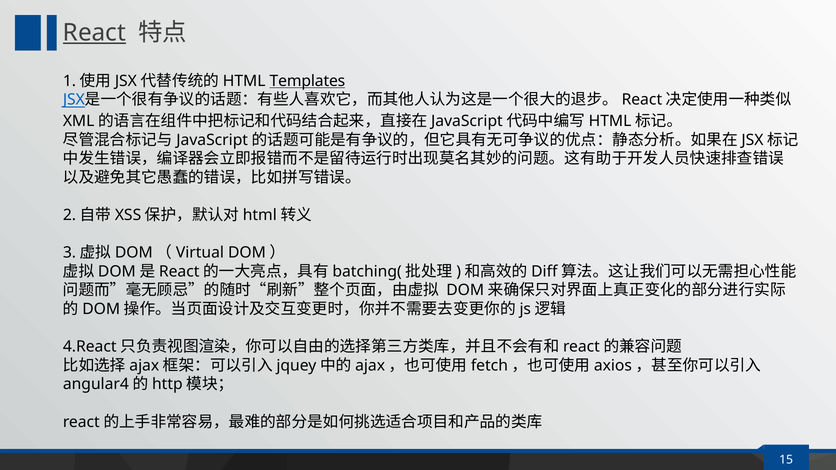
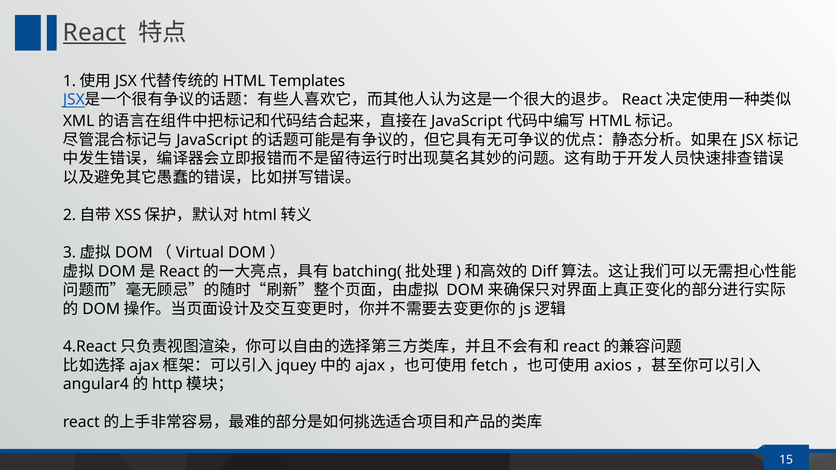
Templates underline: present -> none (307, 81)
